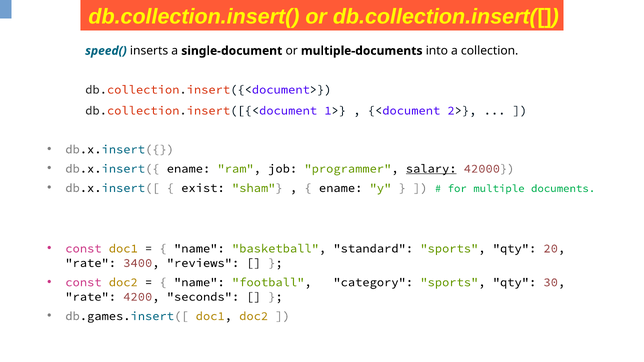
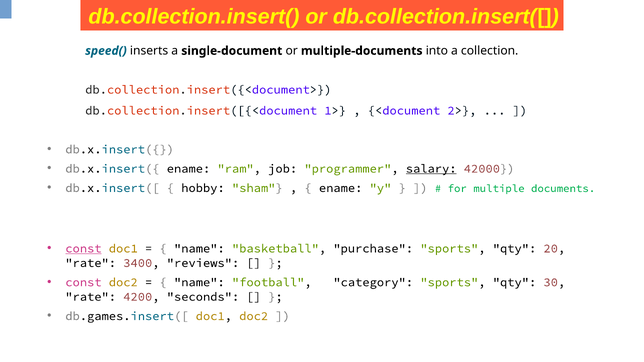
exist: exist -> hobby (203, 188)
const underline: none -> present (83, 249)
standard: standard -> purchase (373, 249)
